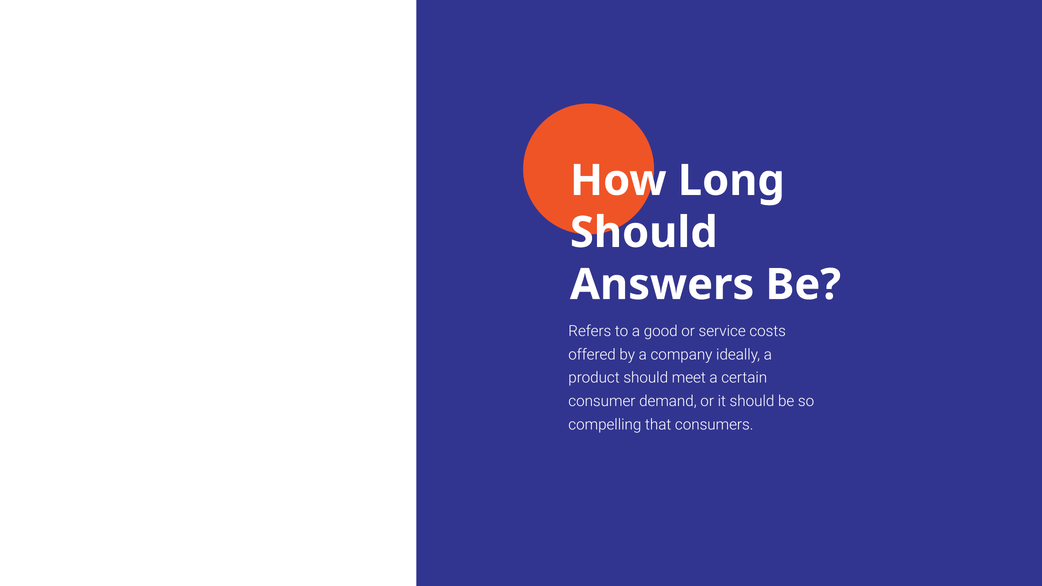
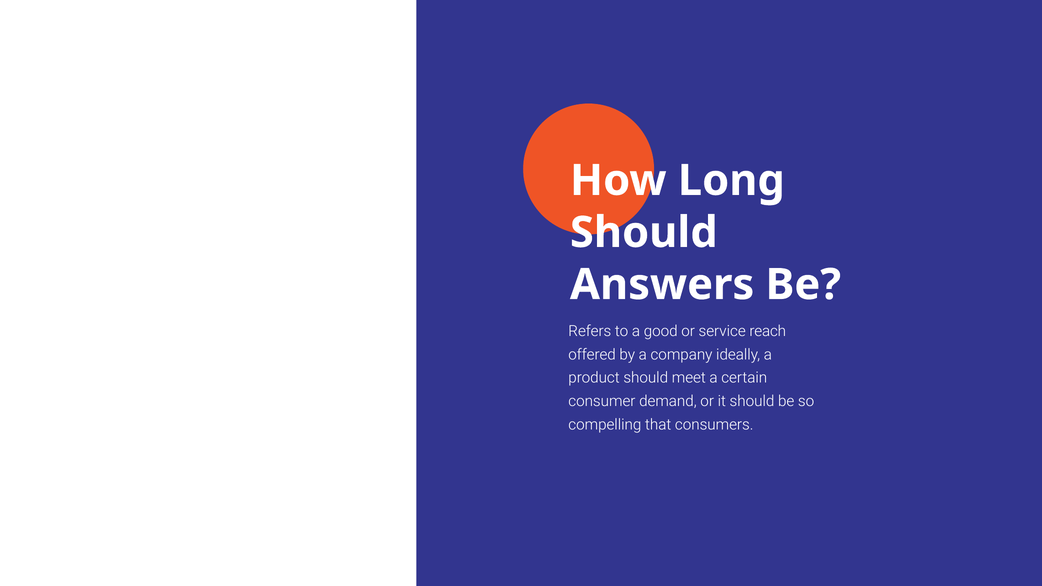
costs: costs -> reach (768, 331)
